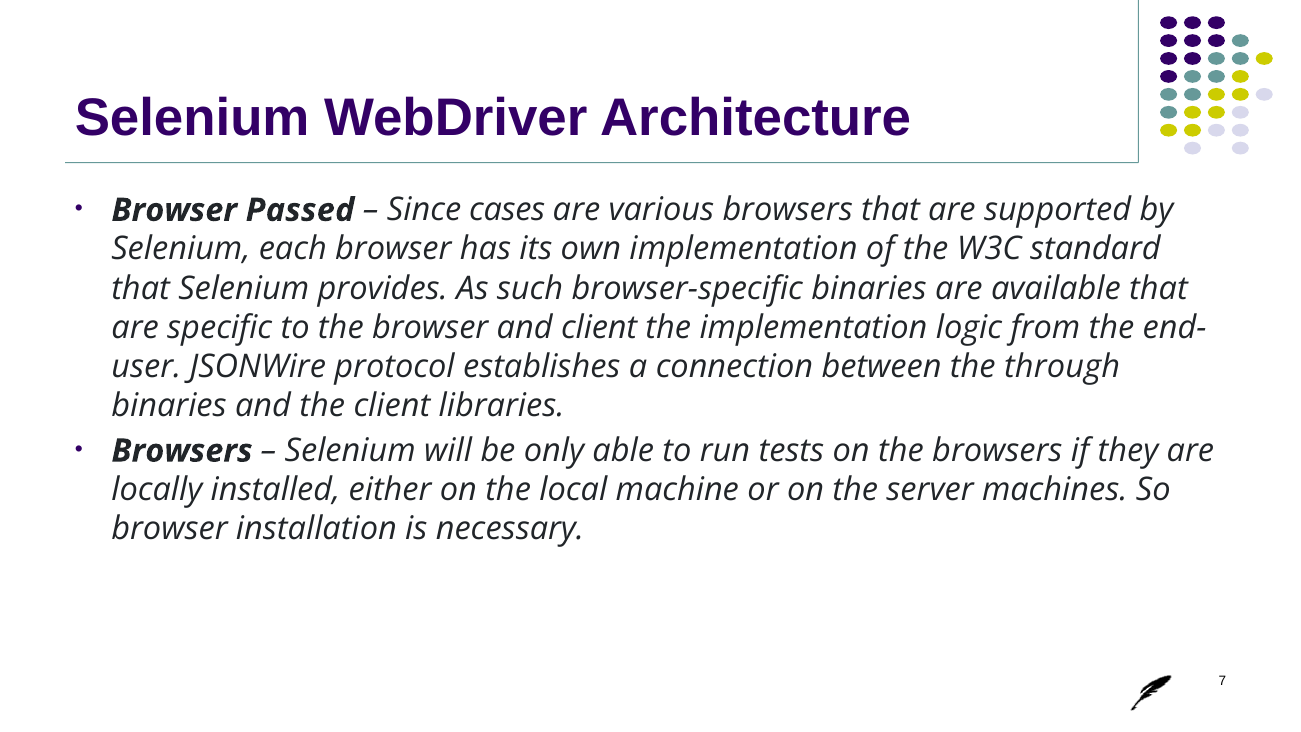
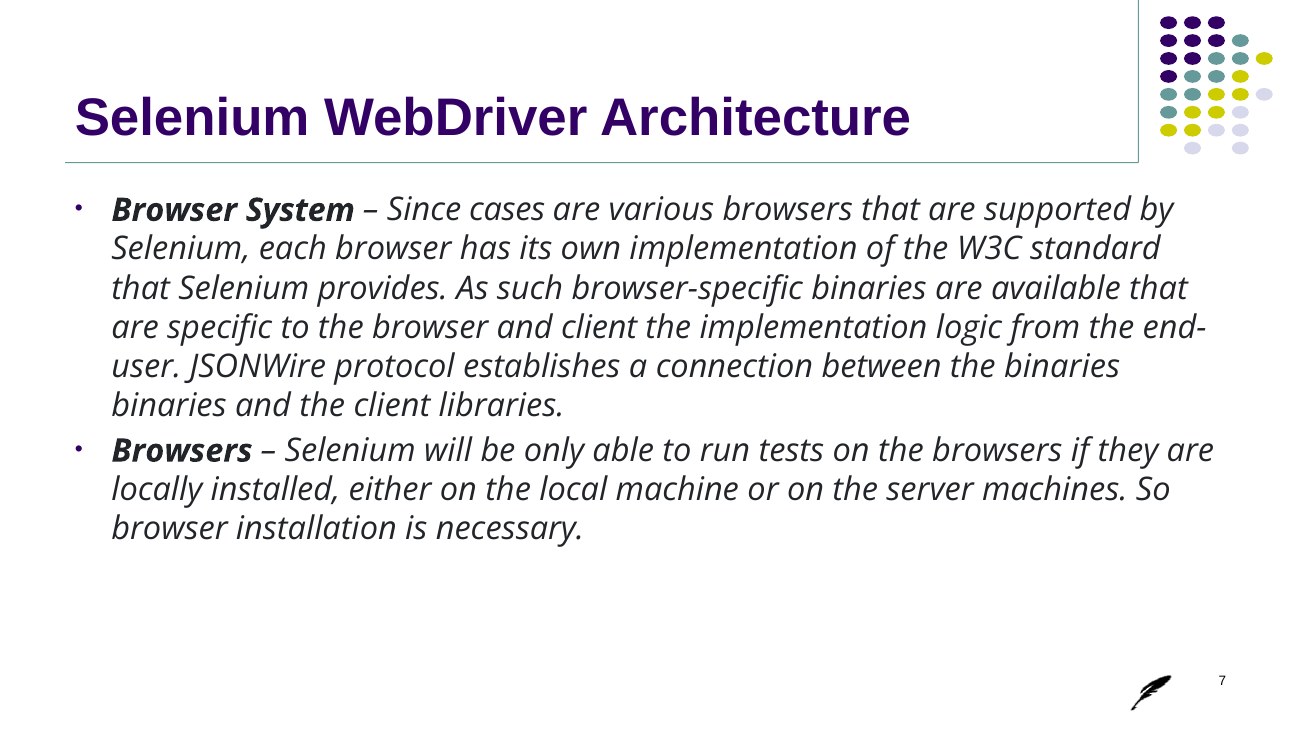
Passed: Passed -> System (300, 210)
the through: through -> binaries (1062, 366)
